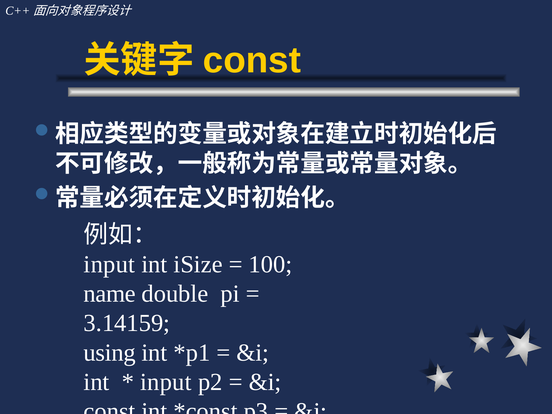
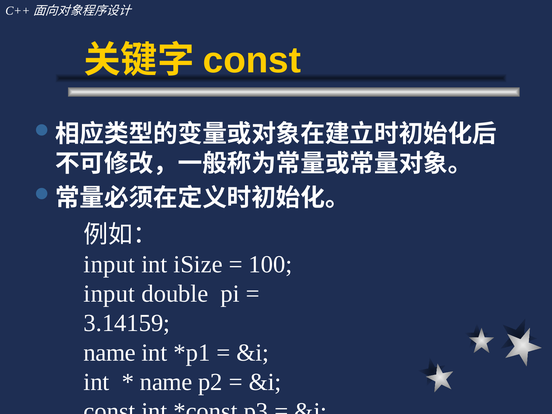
name: name -> input (109, 294)
using: using -> name (110, 353)
input: input -> name (166, 382)
